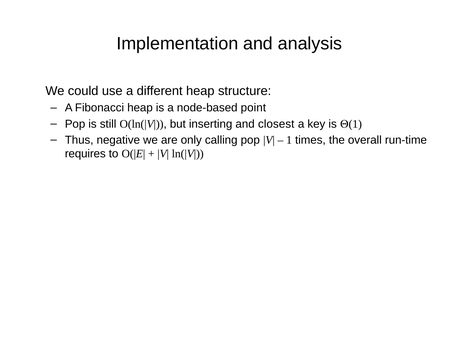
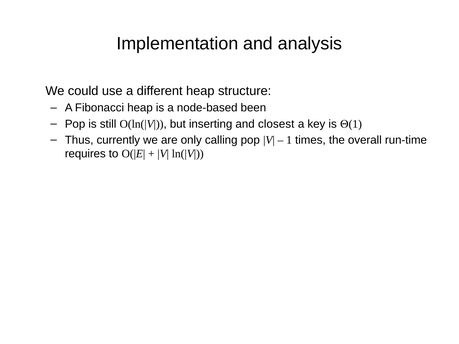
point: point -> been (253, 108)
negative: negative -> currently (118, 140)
